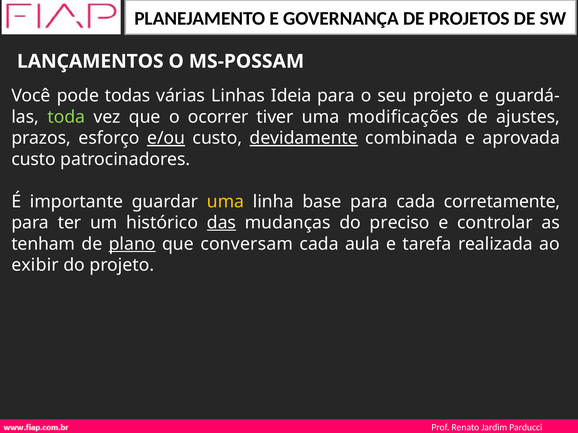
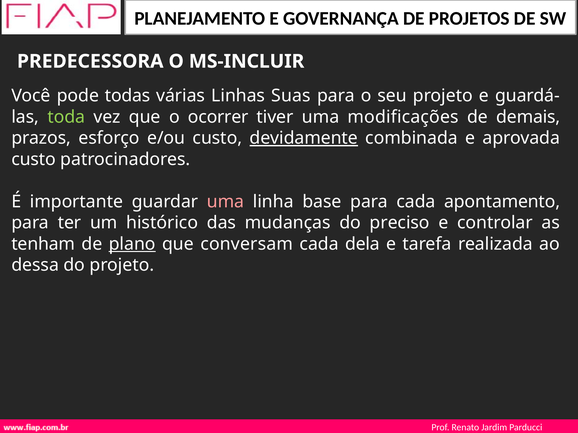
LANÇAMENTOS: LANÇAMENTOS -> PREDECESSORA (90, 61)
MS-POSSAM: MS-POSSAM -> MS-INCLUIR (247, 61)
Ideia: Ideia -> Suas (291, 96)
ajustes: ajustes -> demais (528, 117)
e/ou underline: present -> none (166, 138)
uma colour: yellow -> pink (226, 202)
corretamente: corretamente -> apontamento (502, 202)
das underline: present -> none (221, 223)
aula: aula -> dela (362, 244)
exibir: exibir -> dessa (35, 265)
